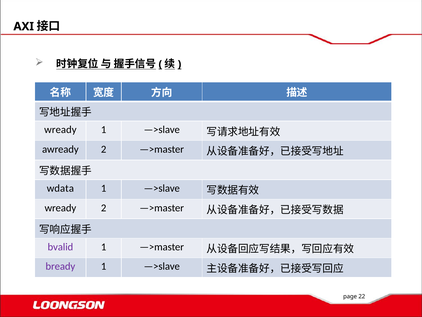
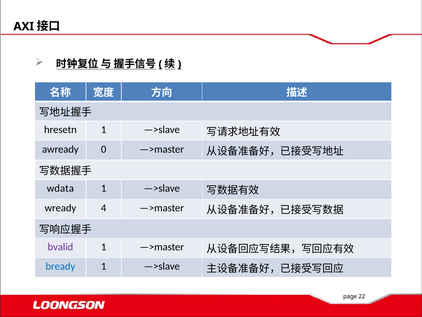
wready: wready -> hresetn (60, 129)
awready 2: 2 -> 0 (104, 149)
wready 2: 2 -> 4 (104, 208)
bready colour: purple -> blue (60, 266)
